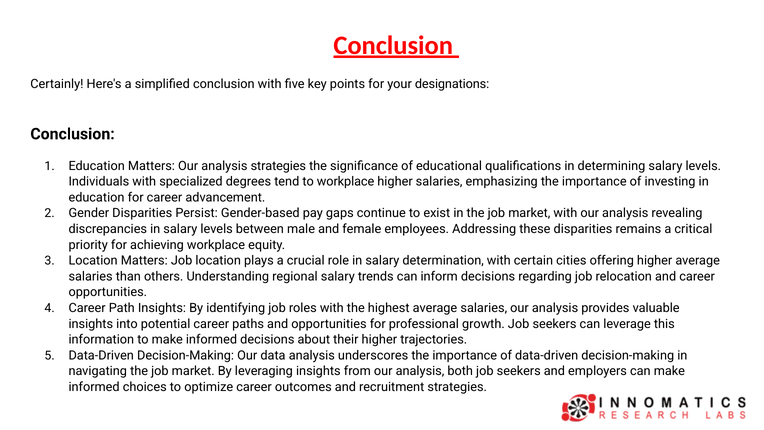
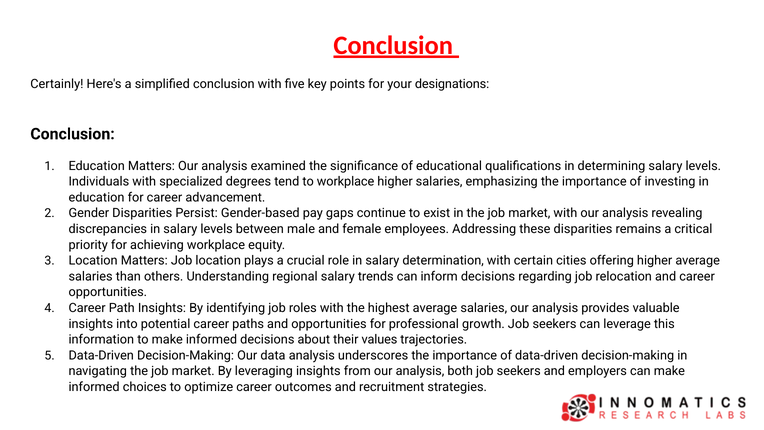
analysis strategies: strategies -> examined (278, 166)
their higher: higher -> values (379, 339)
